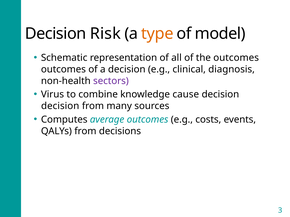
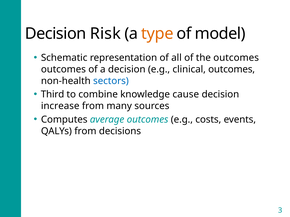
clinical diagnosis: diagnosis -> outcomes (232, 70)
sectors colour: purple -> blue (111, 81)
Virus: Virus -> Third (53, 95)
decision: decision -> increase (60, 106)
